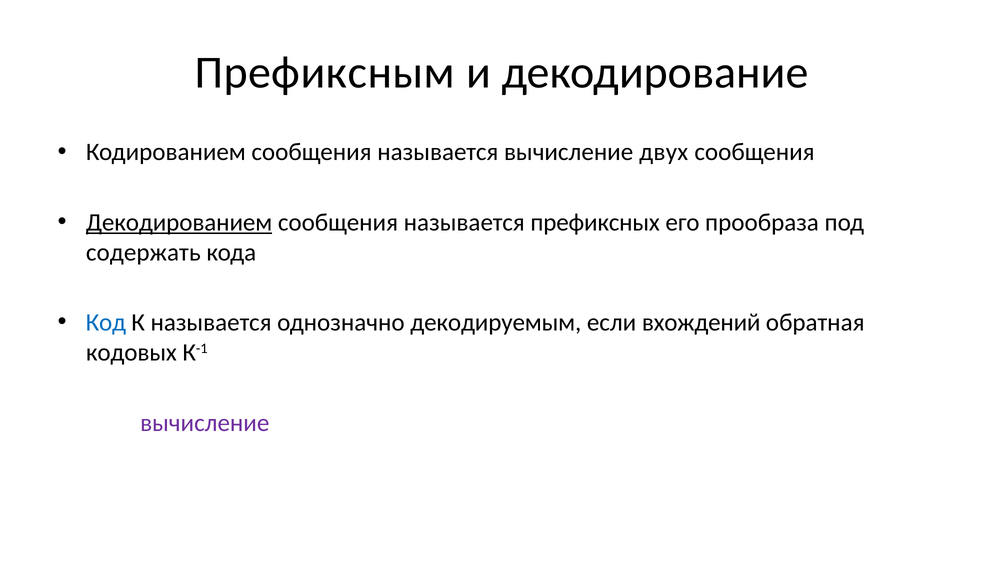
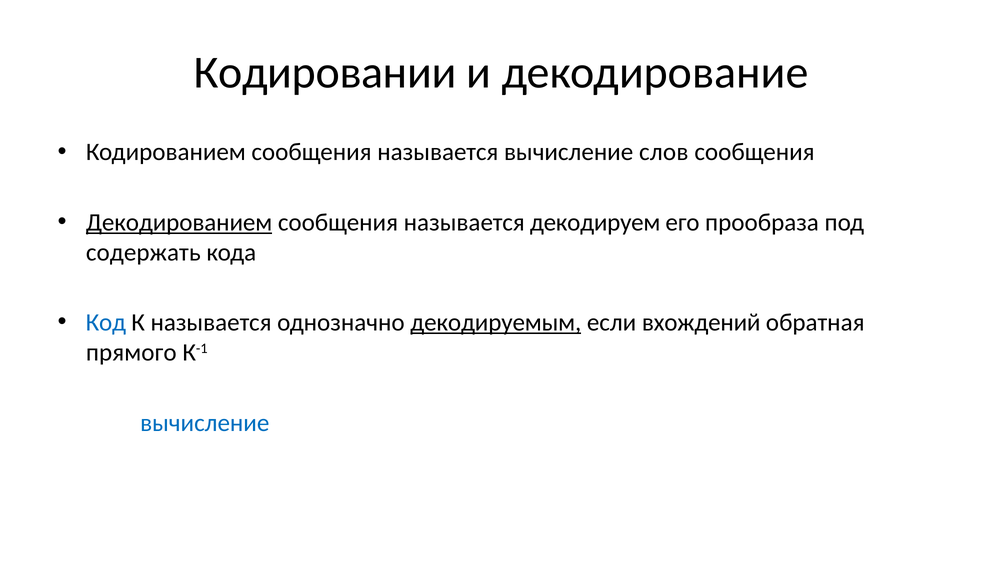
Префиксным: Префиксным -> Кодировании (325, 73)
двух: двух -> слов (664, 152)
префиксных: префиксных -> декодируем (595, 222)
декодируемым underline: none -> present (496, 323)
кодовых: кодовых -> прямого (131, 353)
вычисление colour: purple -> blue (205, 423)
